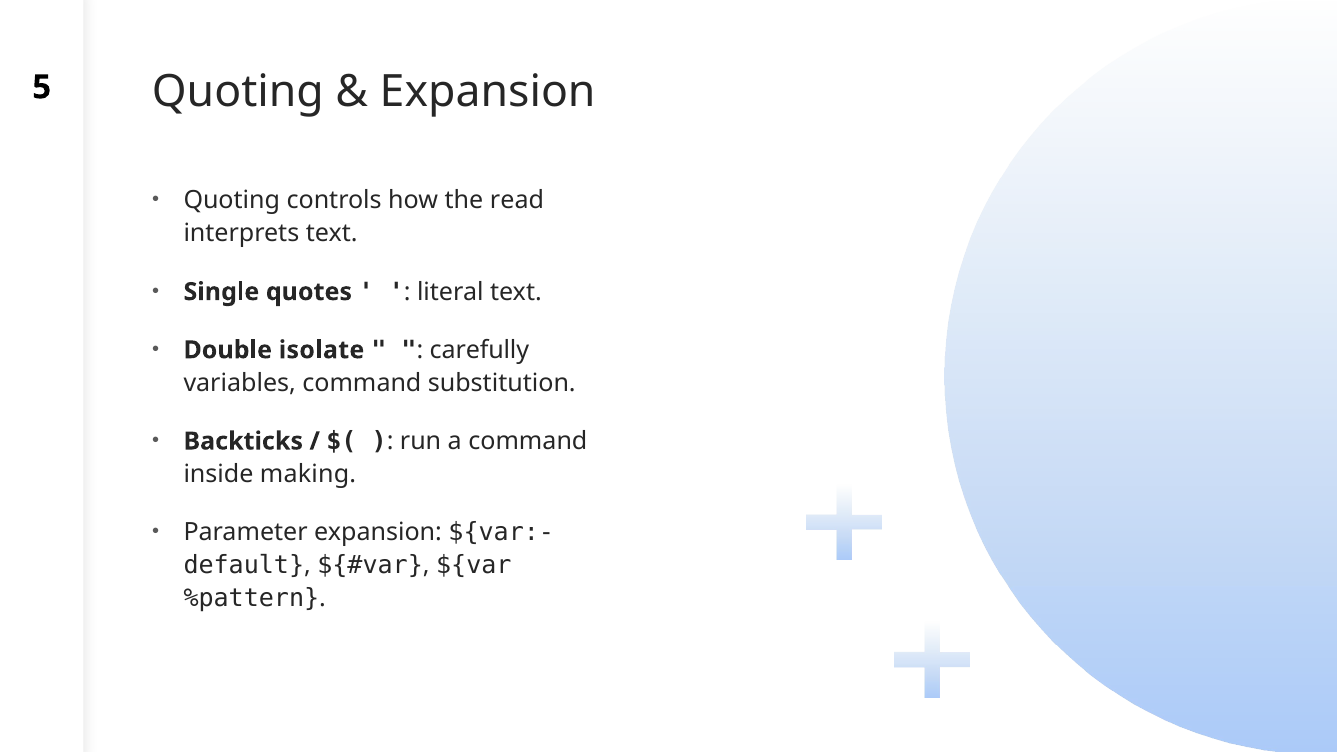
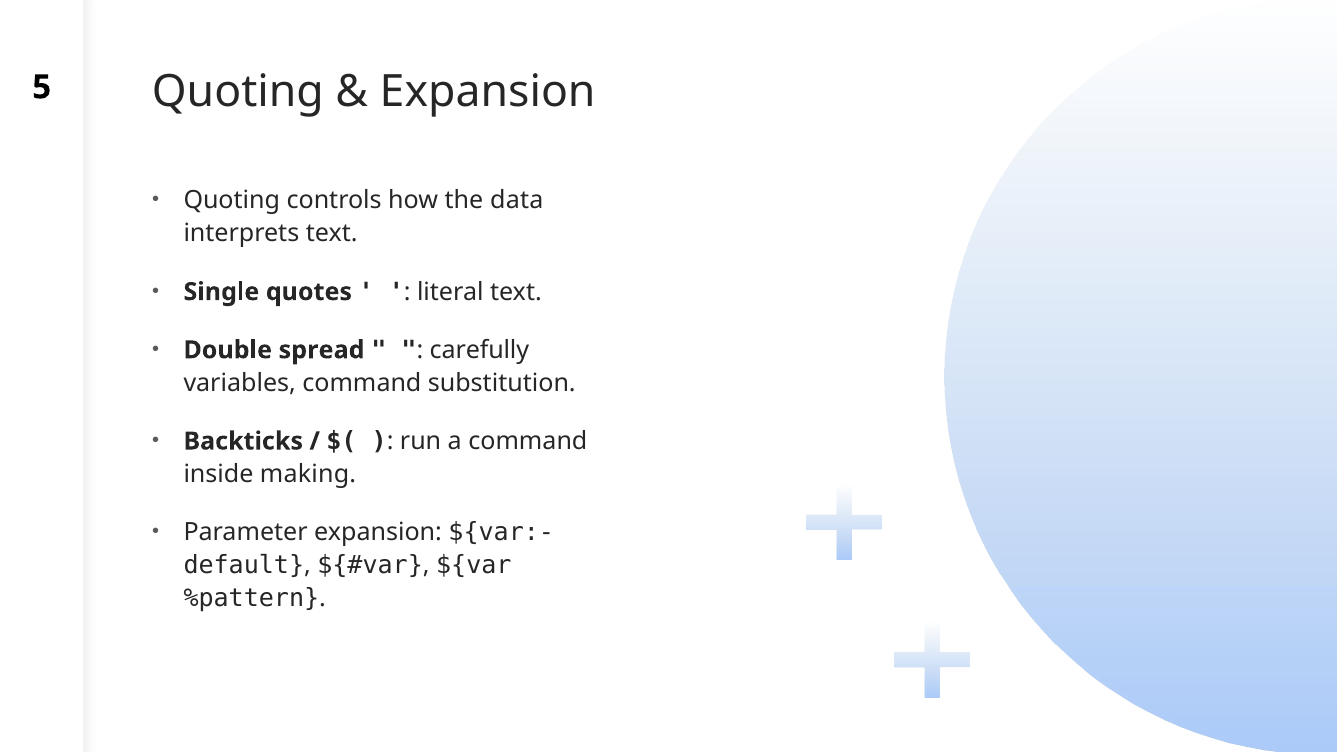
read: read -> data (517, 201)
isolate: isolate -> spread (322, 350)
